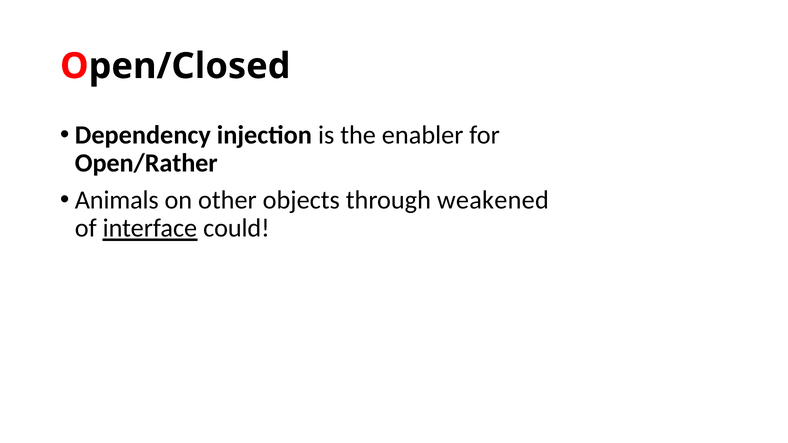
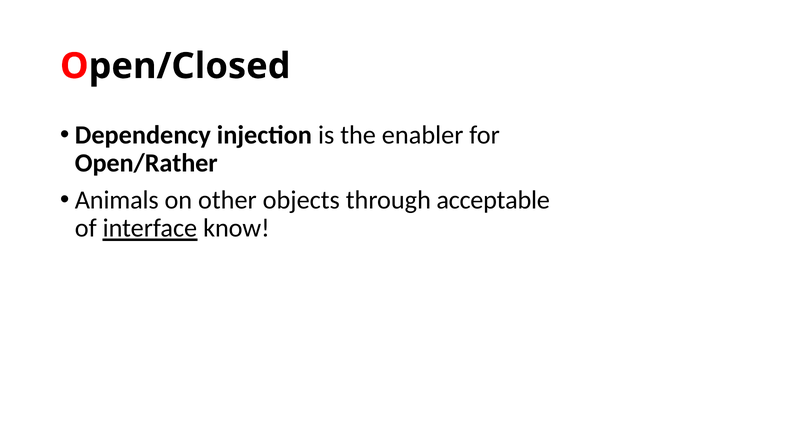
weakened: weakened -> acceptable (493, 200)
could: could -> know (236, 228)
